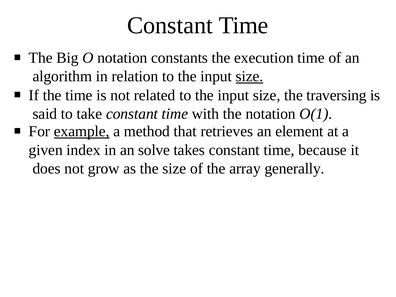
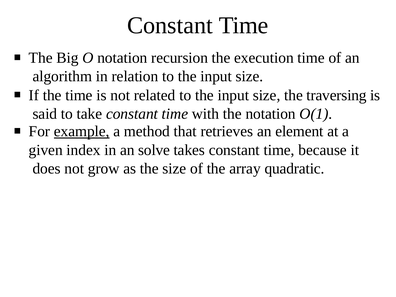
constants: constants -> recursion (180, 58)
size underline: present -> none (249, 76)
generally: generally -> quadratic (295, 168)
